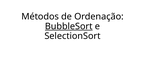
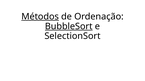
Métodos underline: none -> present (40, 17)
